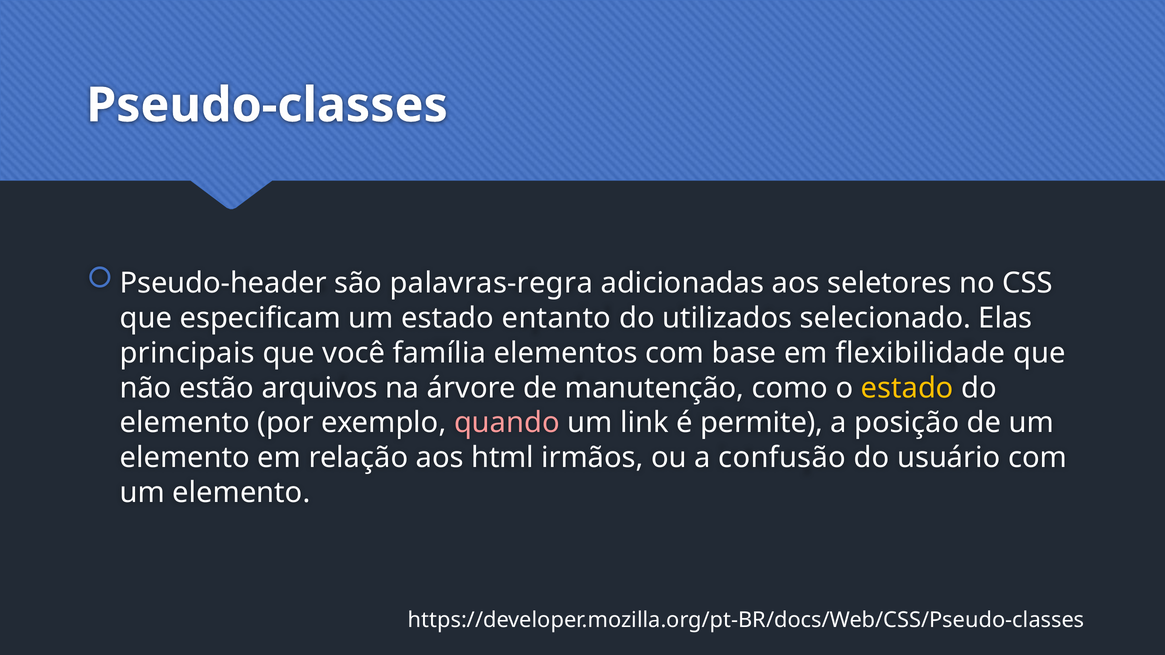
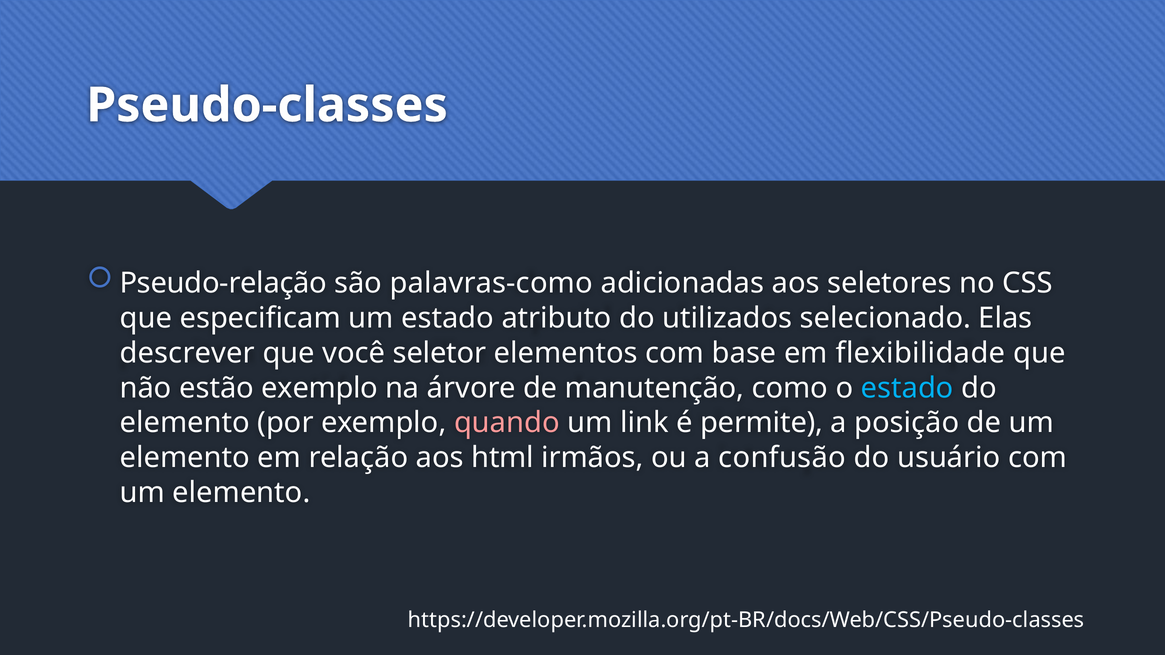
Pseudo-header: Pseudo-header -> Pseudo-relação (223, 283)
palavras-regra: palavras-regra -> palavras-como (491, 283)
entanto: entanto -> atributo (557, 318)
principais: principais -> descrever (187, 353)
família: família -> seletor (440, 353)
estão arquivos: arquivos -> exemplo (320, 388)
estado colour: yellow -> light blue (907, 388)
